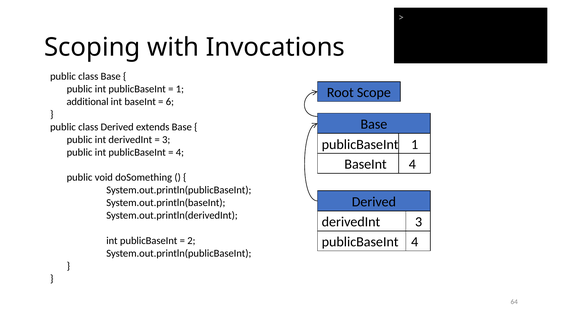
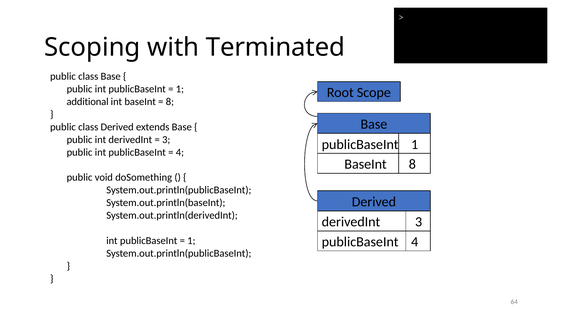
Invocations: Invocations -> Terminated (275, 47)
6: 6 -> 8 (170, 102)
BaseInt 4: 4 -> 8 (412, 164)
2: 2 -> 1 (191, 241)
